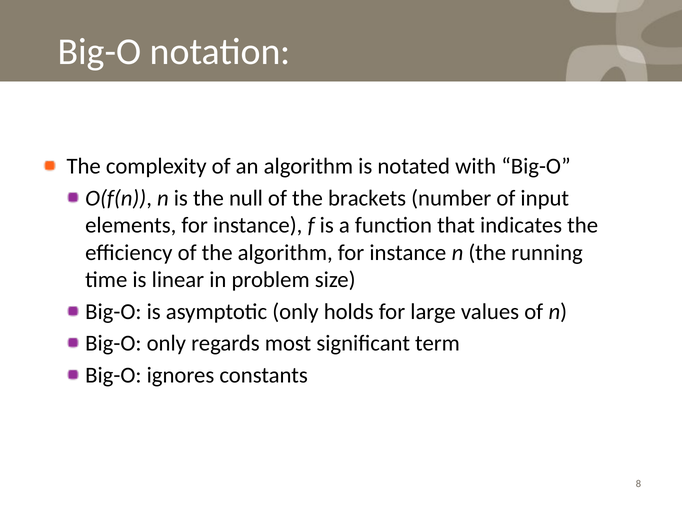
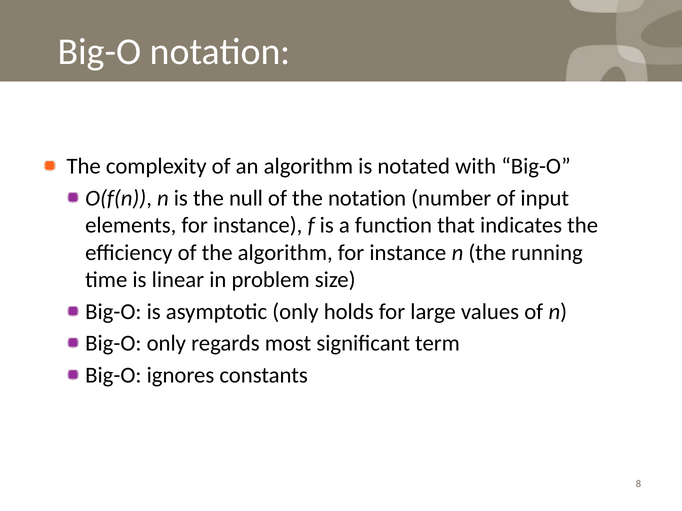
the brackets: brackets -> notation (367, 198)
